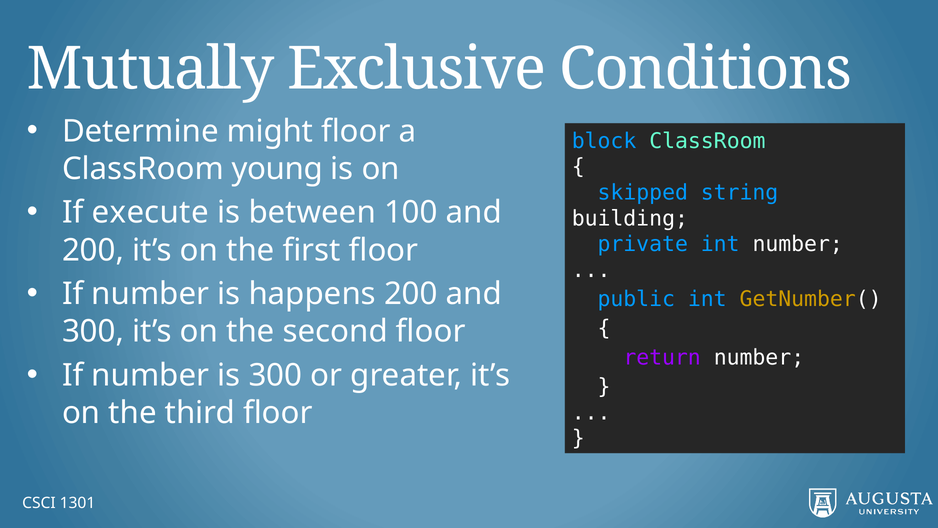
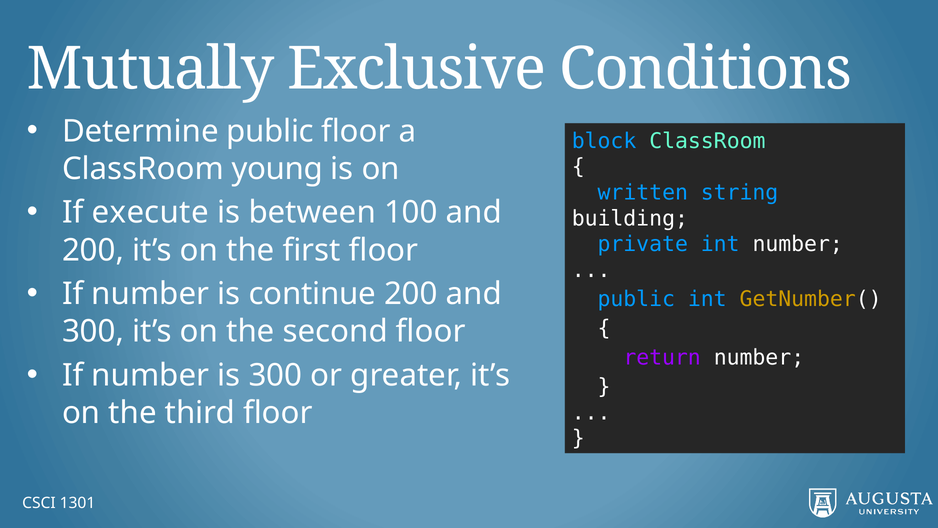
Determine might: might -> public (270, 131)
skipped: skipped -> written (643, 193)
happens: happens -> continue (312, 294)
